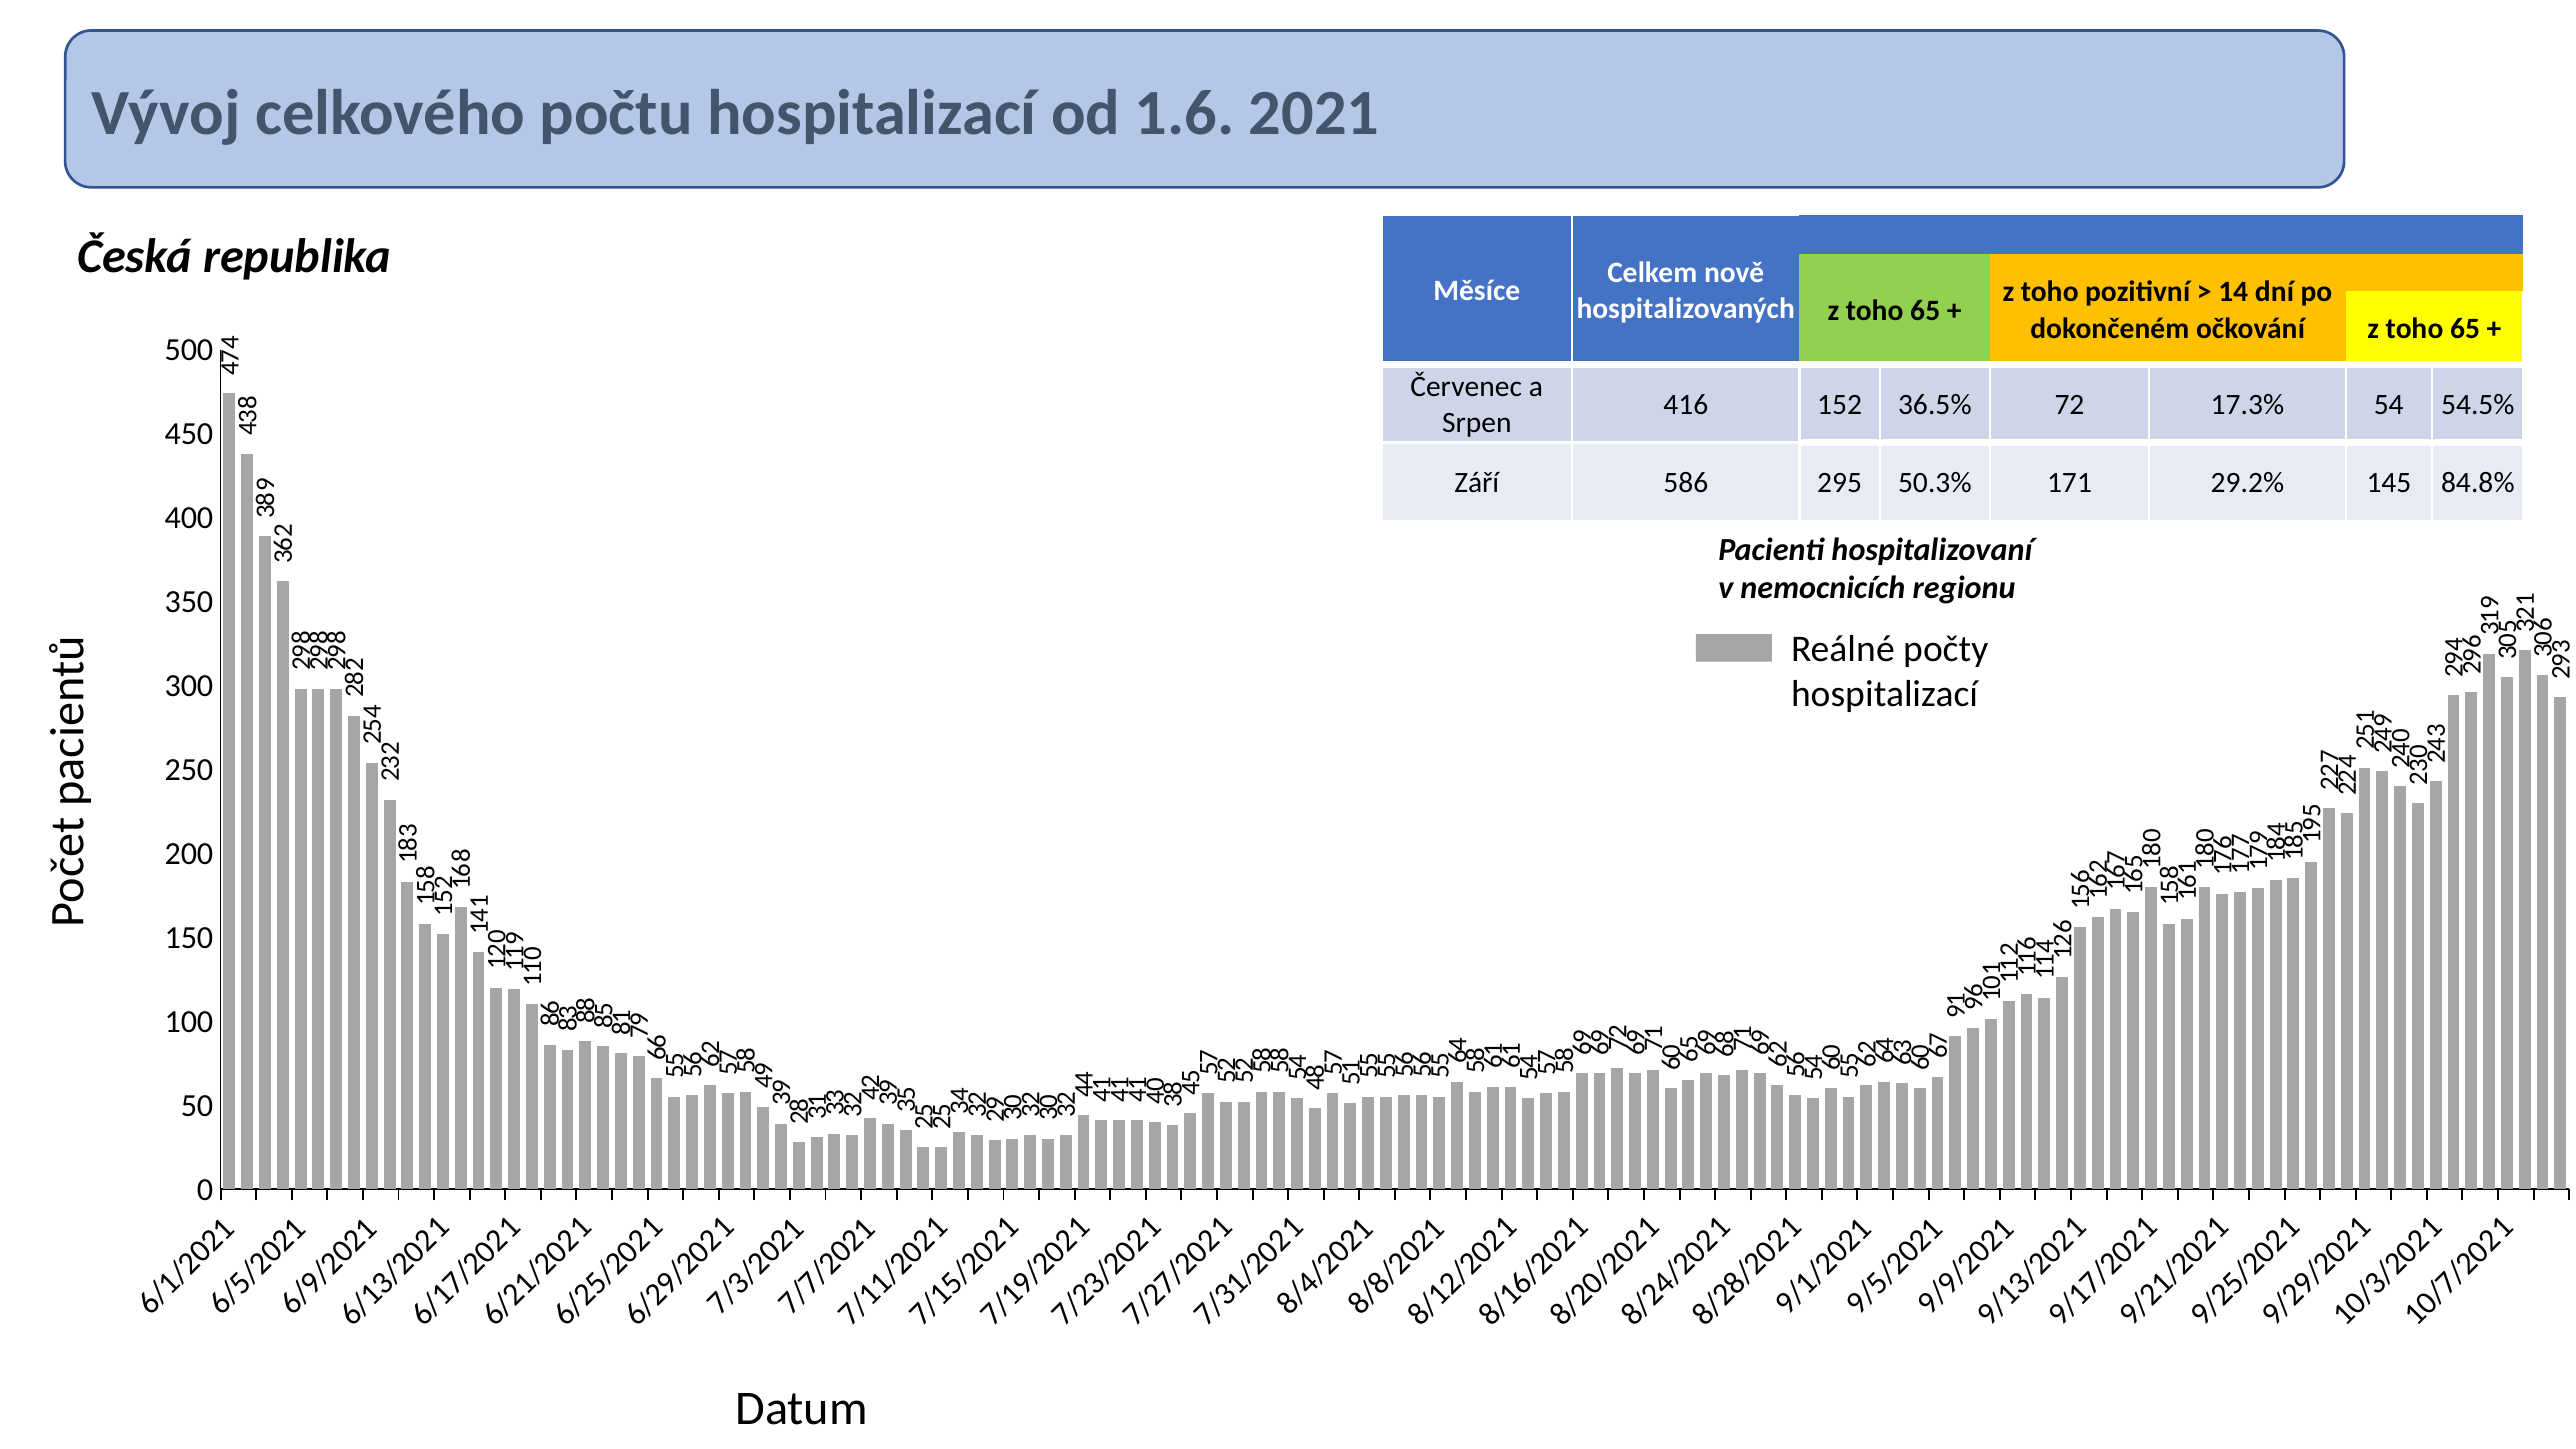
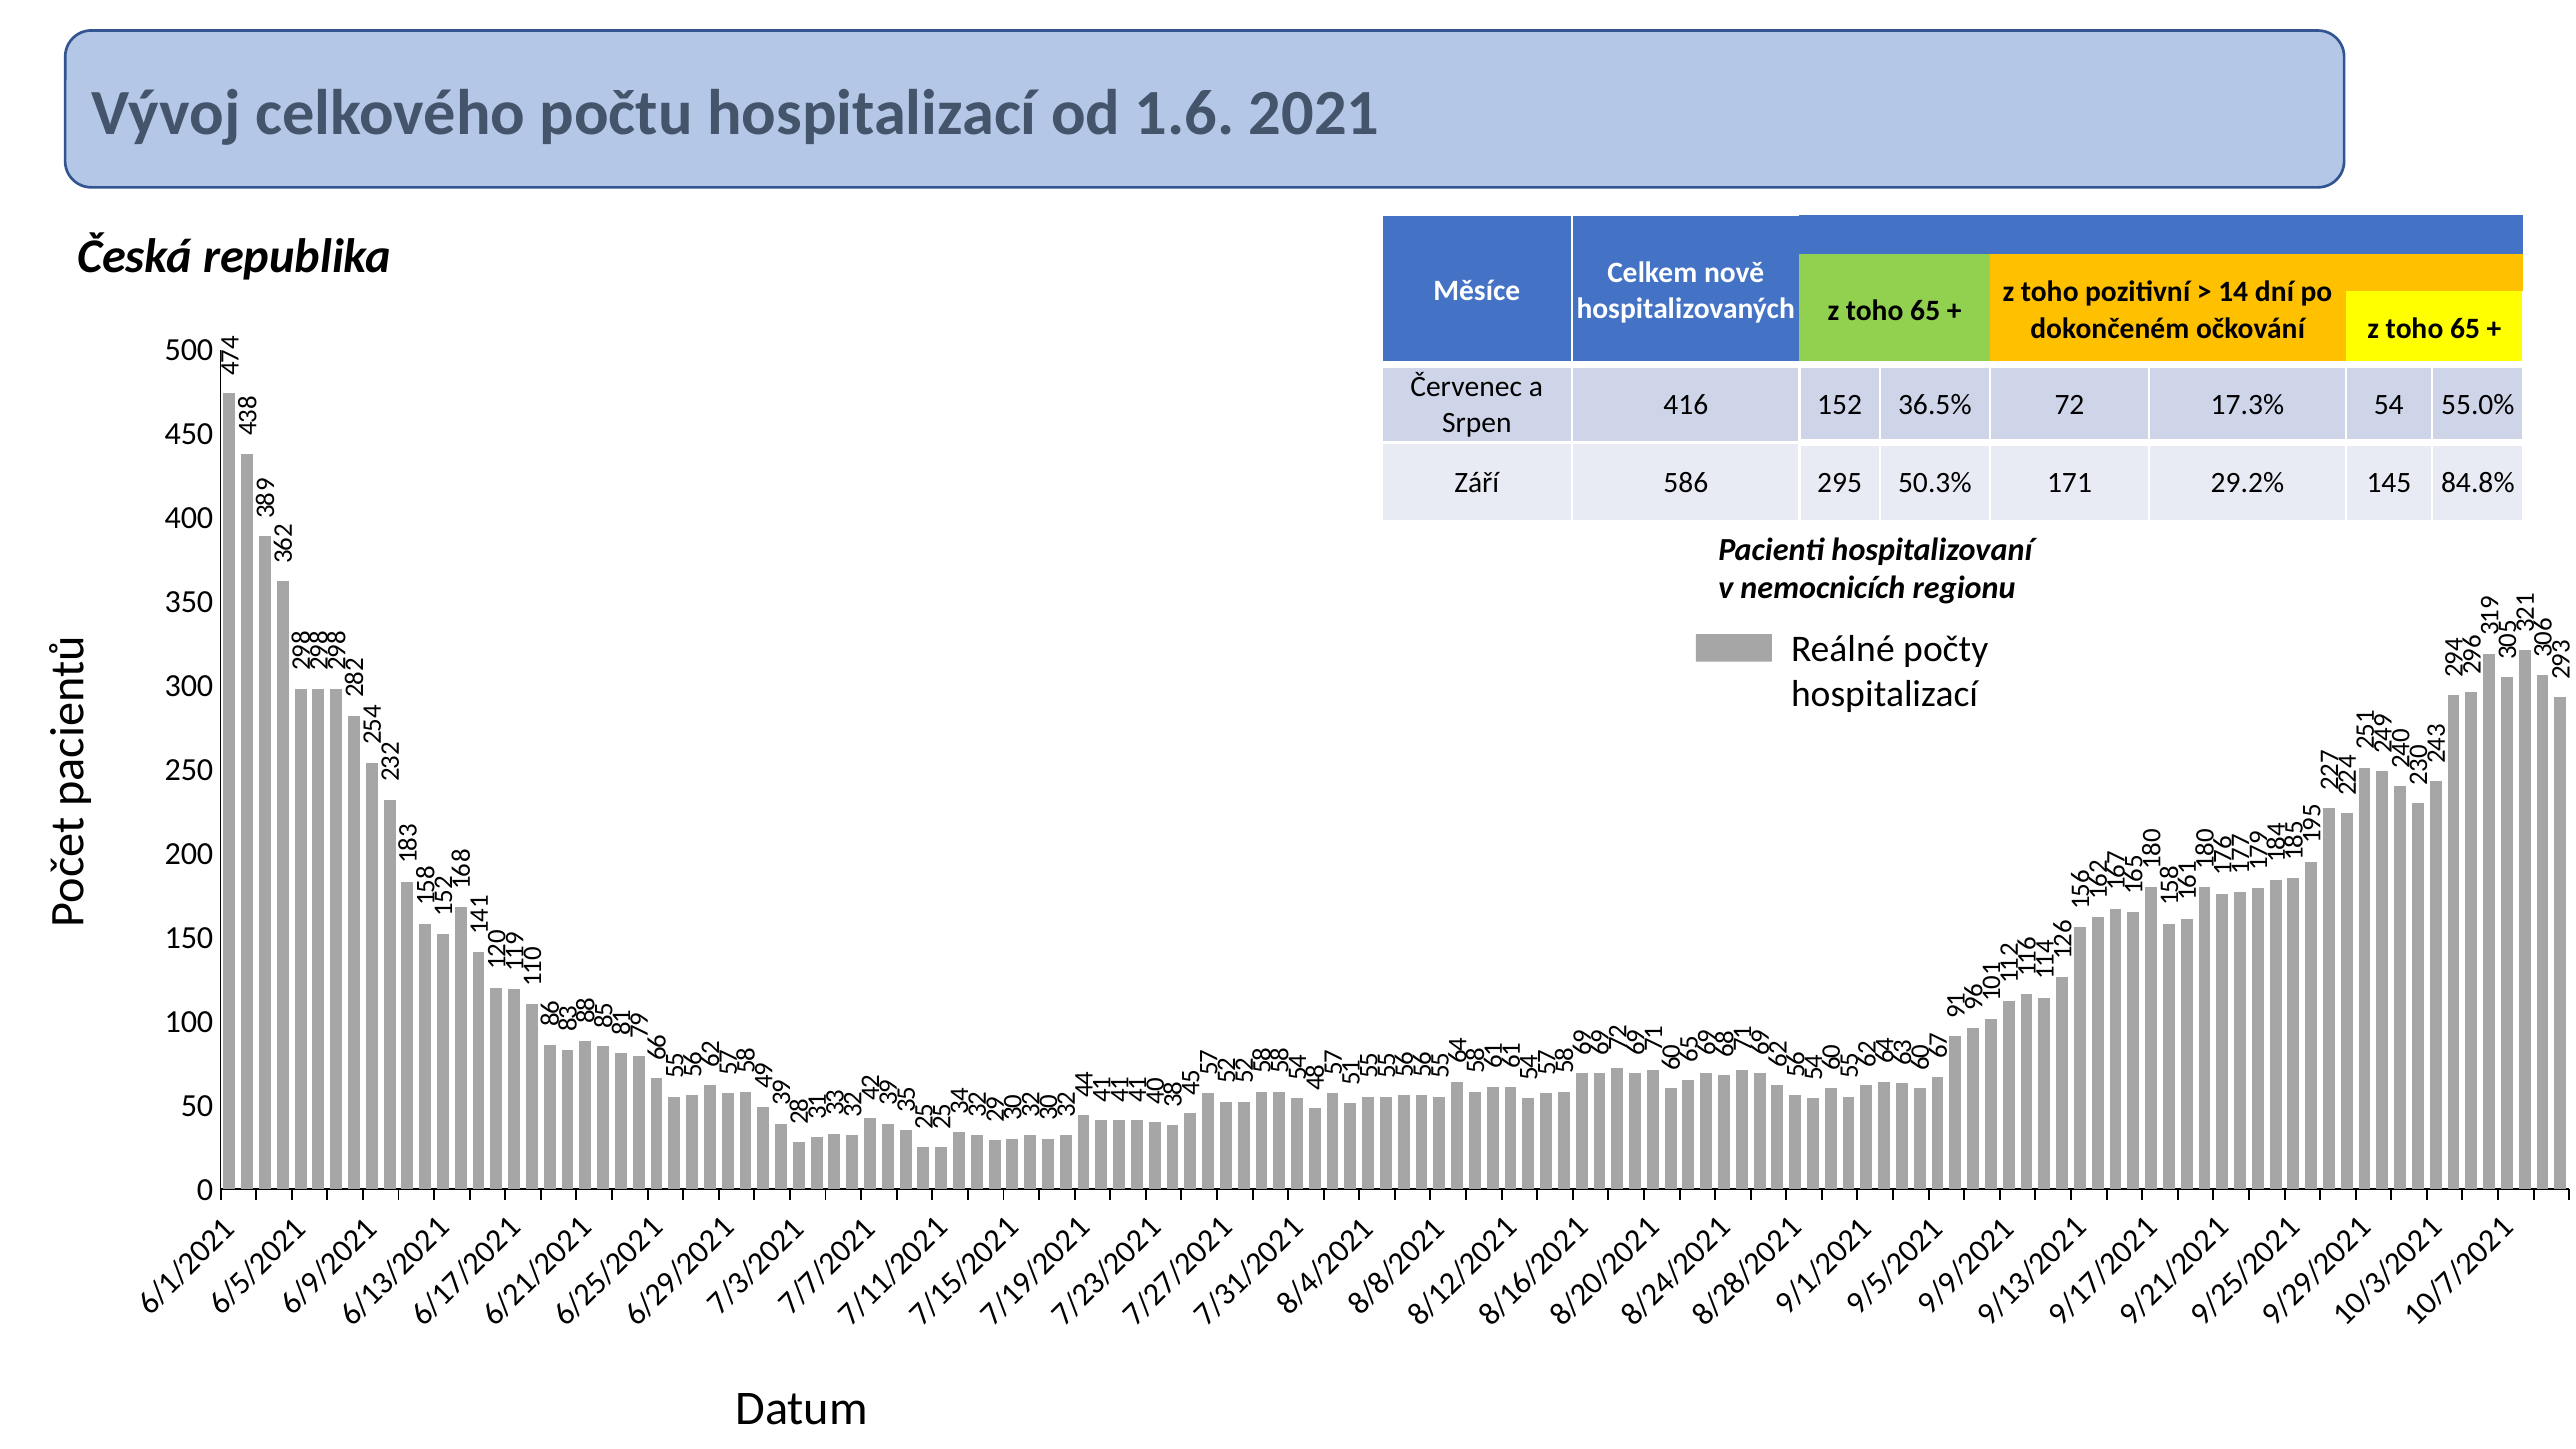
54.5%: 54.5% -> 55.0% (2478, 405)
